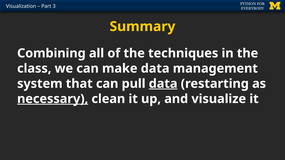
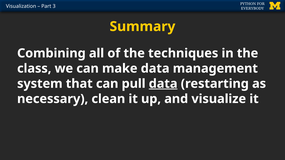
necessary underline: present -> none (53, 99)
